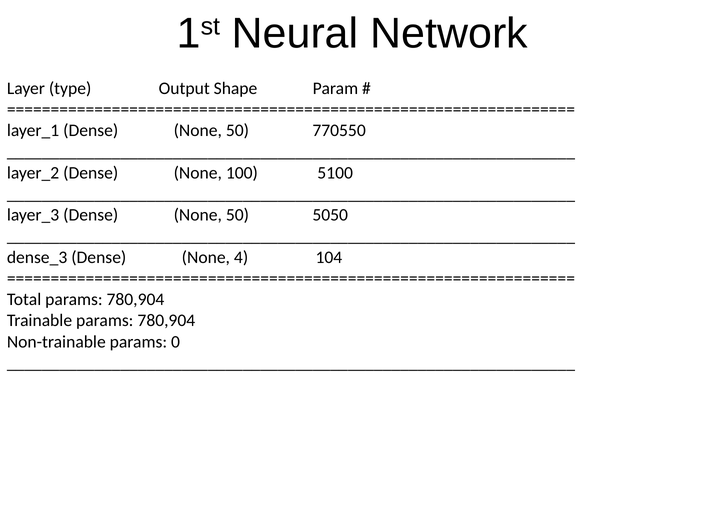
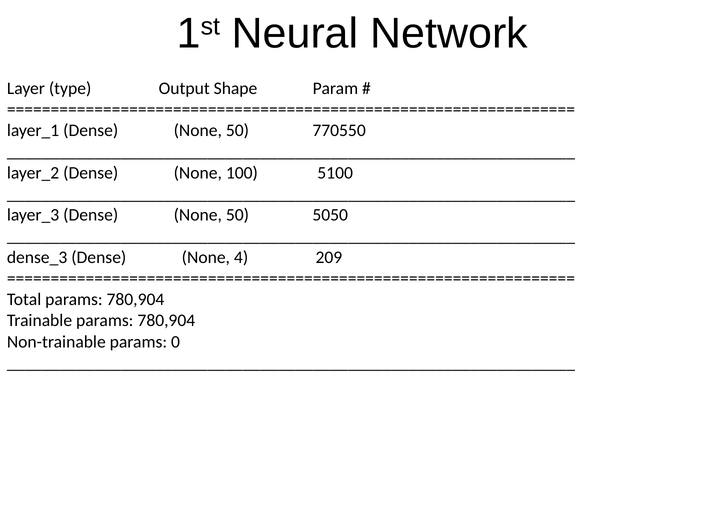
104: 104 -> 209 (329, 257)
